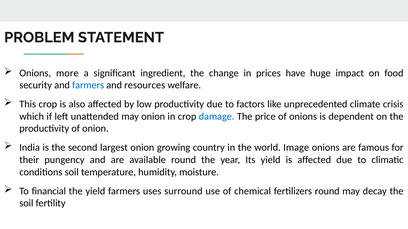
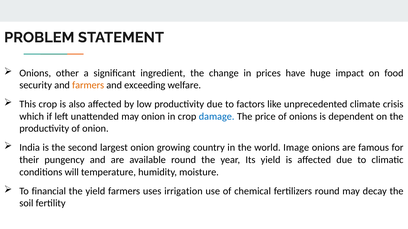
more: more -> other (67, 73)
farmers colour: blue -> orange (88, 85)
resources: resources -> exceeding (145, 85)
conditions soil: soil -> will (72, 172)
surround: surround -> irrigation (183, 191)
